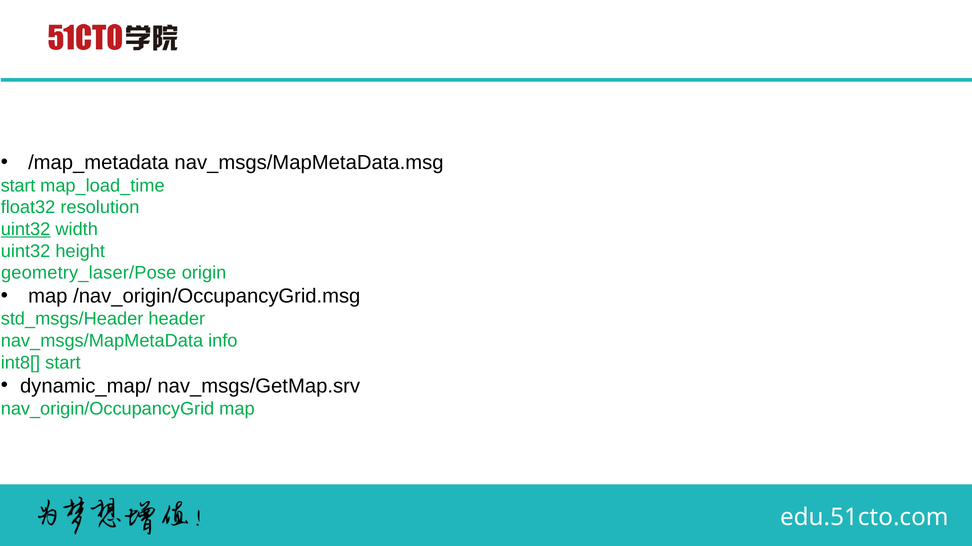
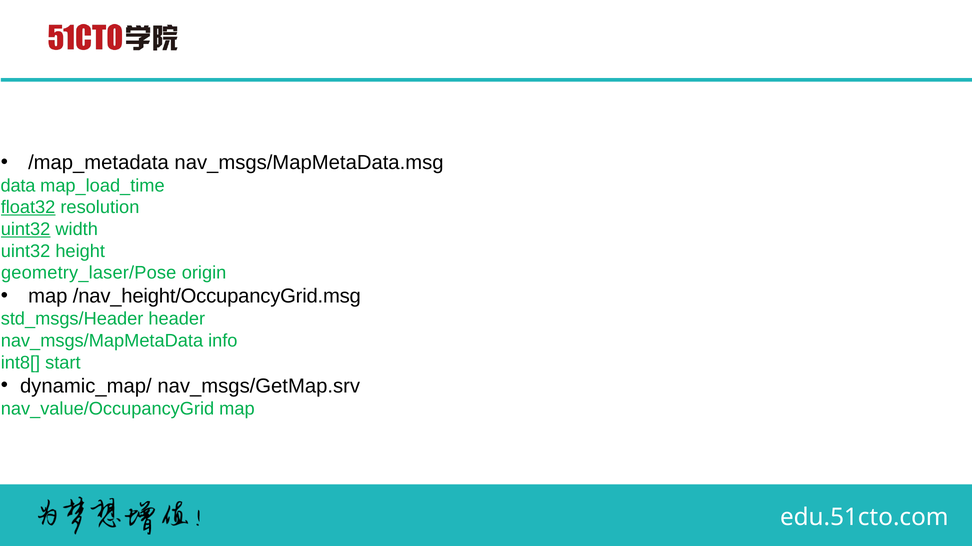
start: start -> data (18, 186)
float32 underline: none -> present (28, 208)
/nav_origin/OccupancyGrid.msg: /nav_origin/OccupancyGrid.msg -> /nav_height/OccupancyGrid.msg (217, 296)
nav_origin/OccupancyGrid: nav_origin/OccupancyGrid -> nav_value/OccupancyGrid (108, 409)
